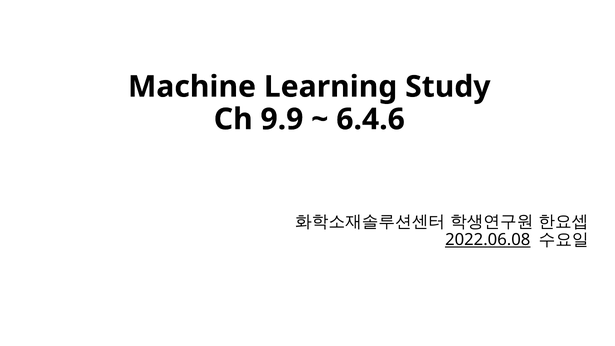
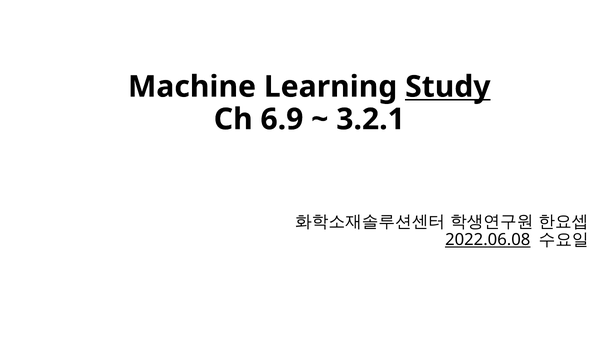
Study underline: none -> present (448, 87)
9.9: 9.9 -> 6.9 (282, 119)
6.4.6: 6.4.6 -> 3.2.1 (371, 119)
